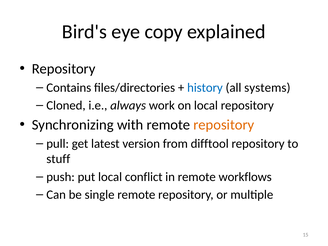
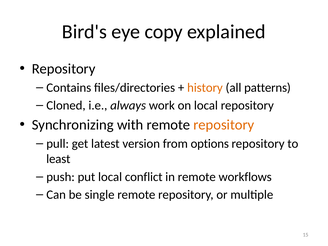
history colour: blue -> orange (205, 88)
systems: systems -> patterns (267, 88)
difftool: difftool -> options (210, 144)
stuff: stuff -> least (58, 159)
